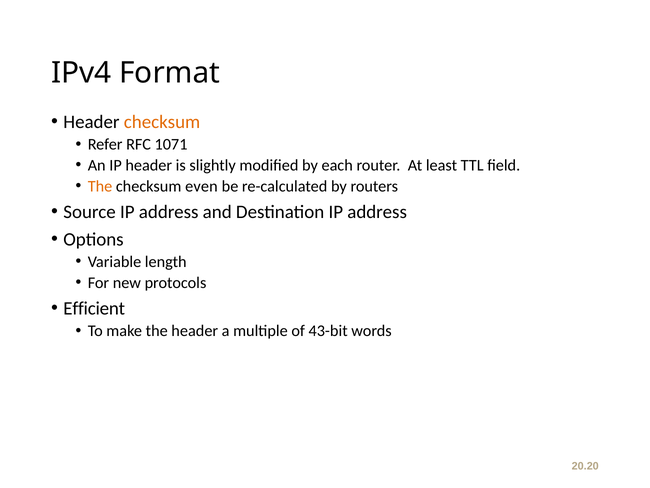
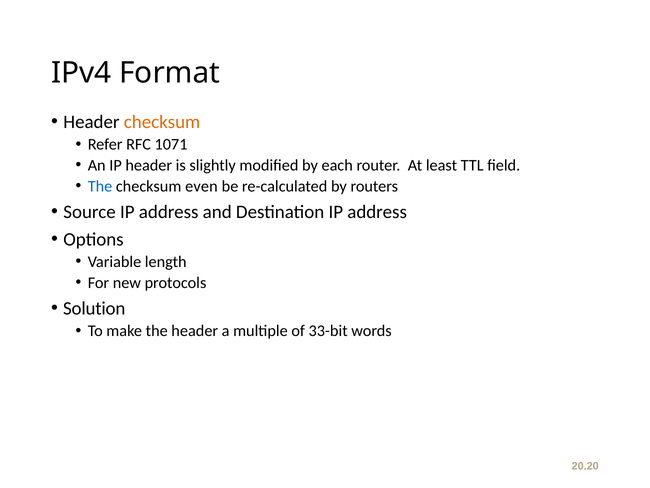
The colour: orange -> blue (100, 186)
Efficient: Efficient -> Solution (94, 308)
43-bit: 43-bit -> 33-bit (328, 331)
